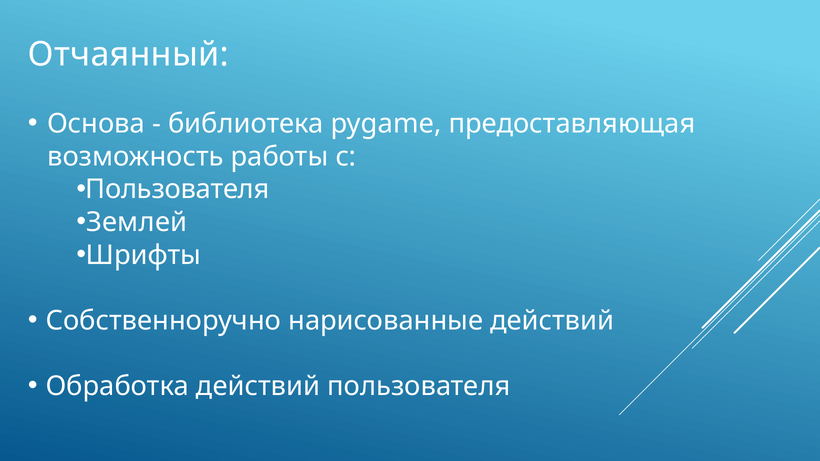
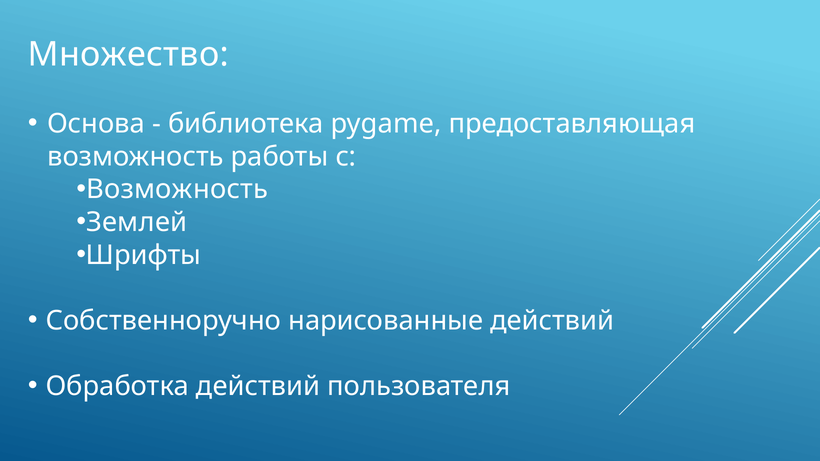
Отчаянный: Отчаянный -> Множество (128, 55)
Пользователя: Пользователя -> Возможность (177, 190)
